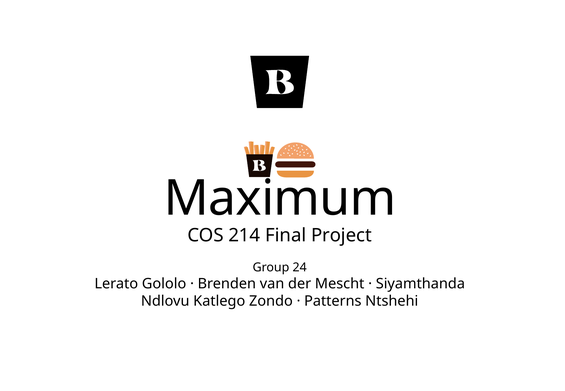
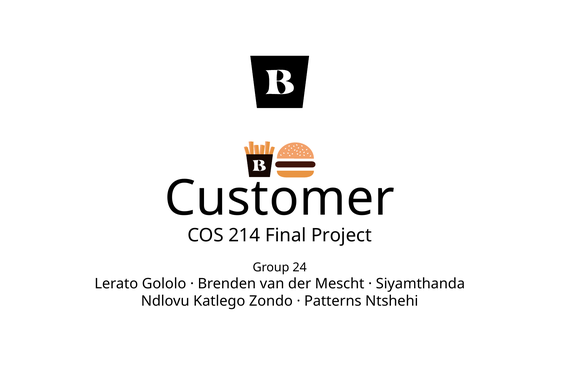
Maximum: Maximum -> Customer (280, 199)
